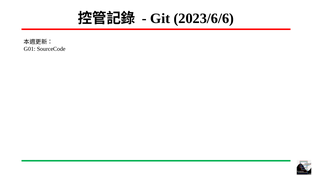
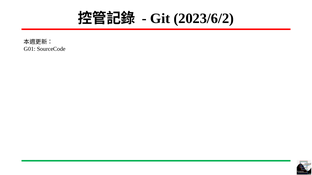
2023/6/6: 2023/6/6 -> 2023/6/2 (204, 18)
